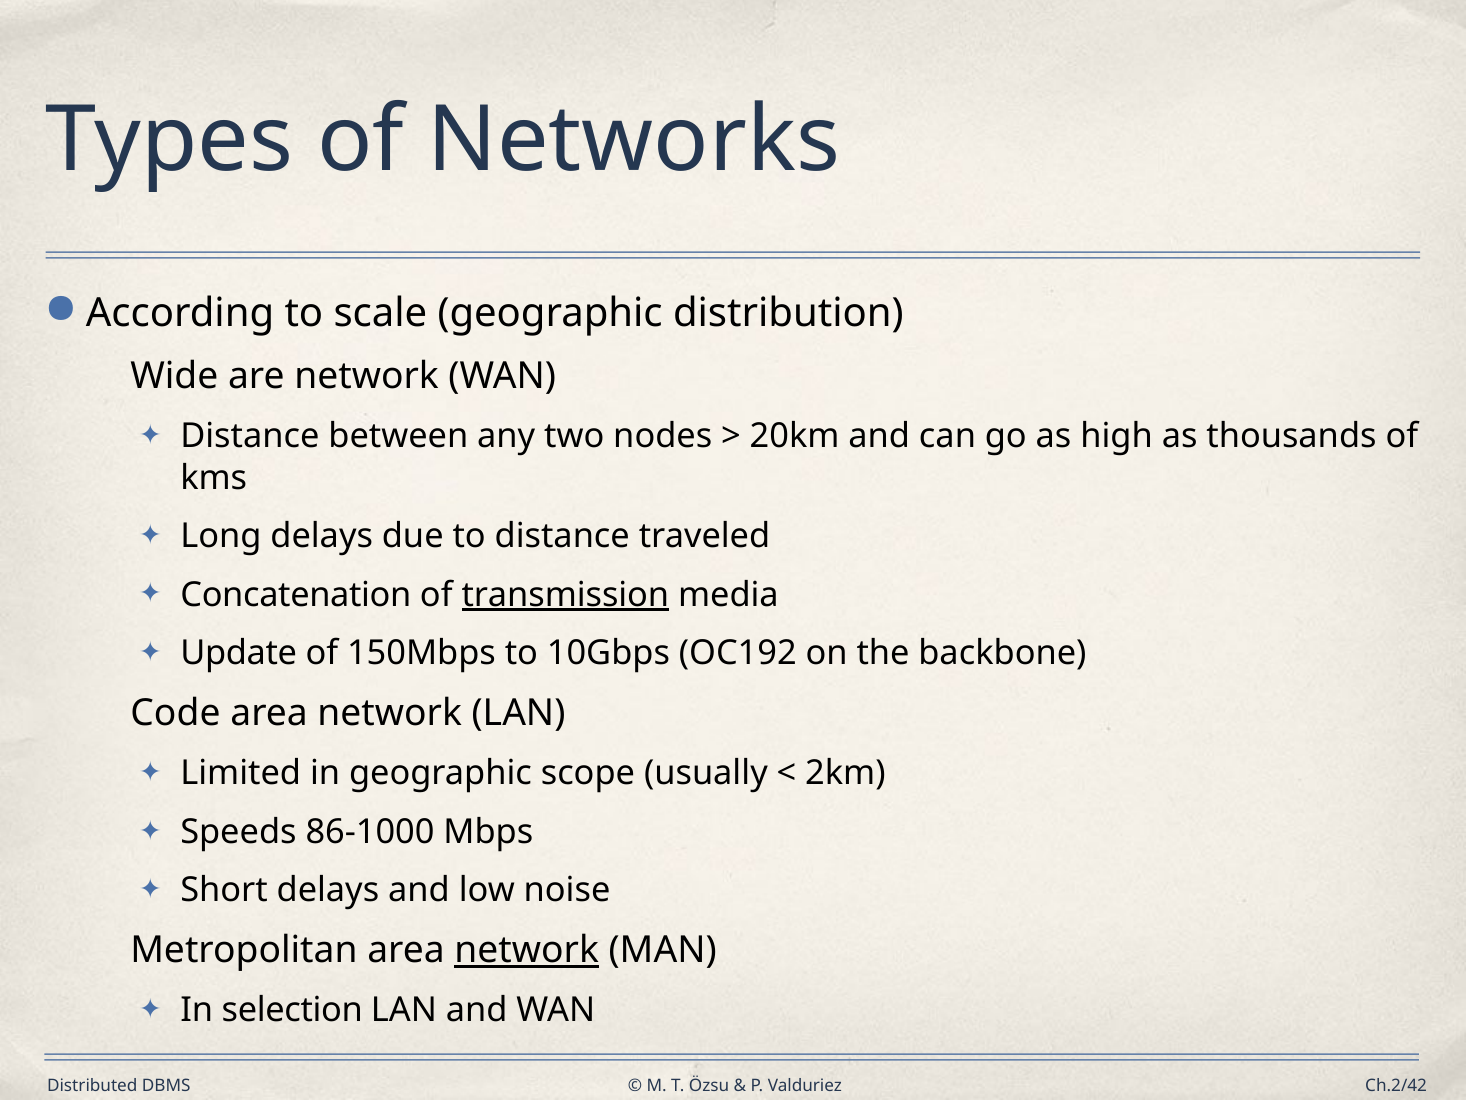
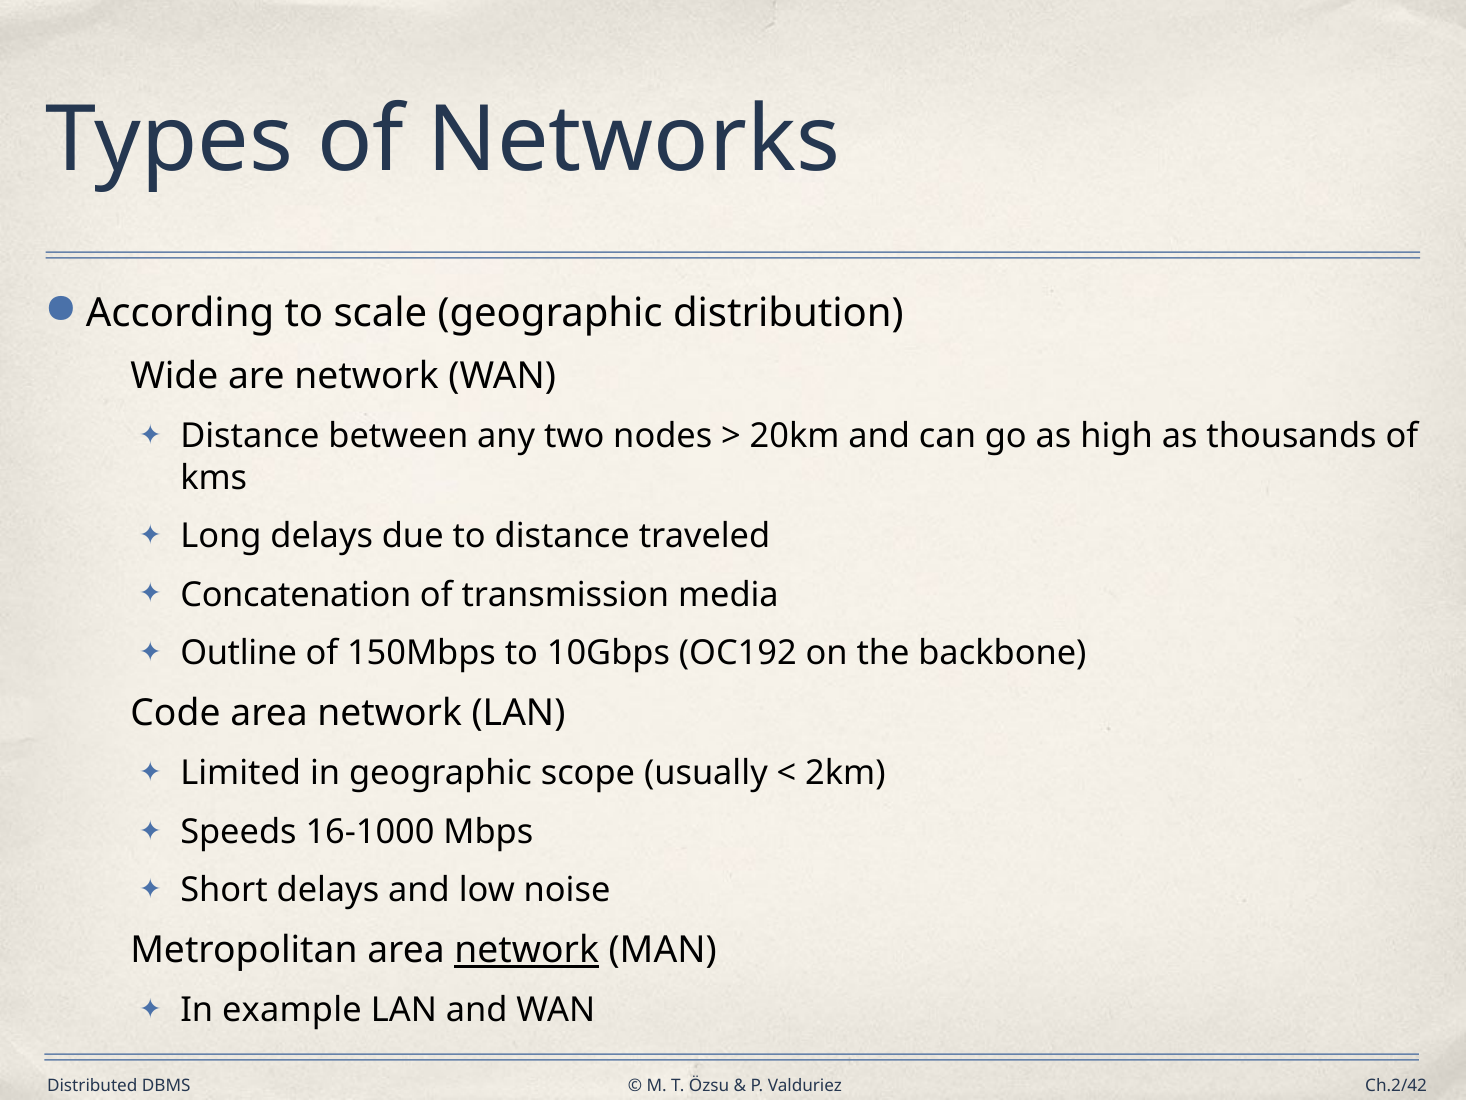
transmission underline: present -> none (565, 594)
Update: Update -> Outline (239, 653)
86-1000: 86-1000 -> 16-1000 (370, 831)
selection: selection -> example (292, 1010)
